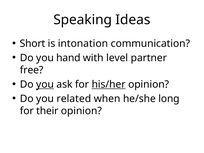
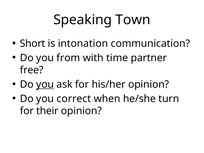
Ideas: Ideas -> Town (133, 20)
hand: hand -> from (68, 58)
level: level -> time (117, 58)
his/her underline: present -> none (109, 84)
related: related -> correct (74, 99)
long: long -> turn (169, 99)
